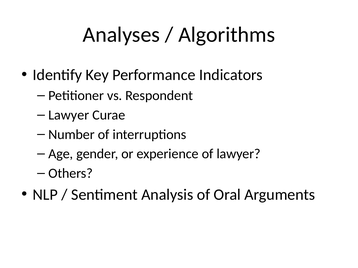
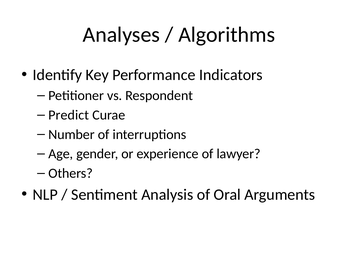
Lawyer: Lawyer -> Predict (69, 115)
